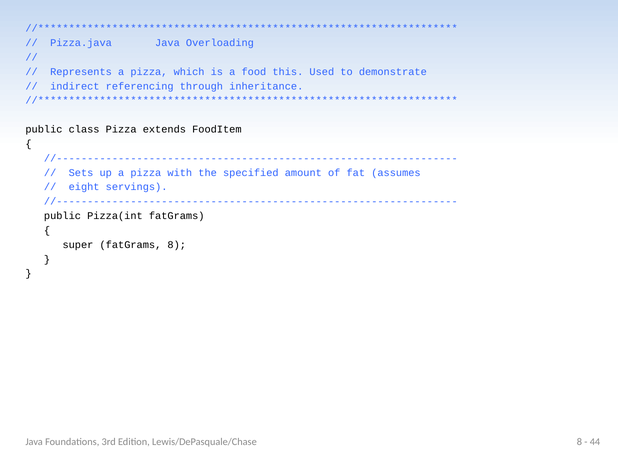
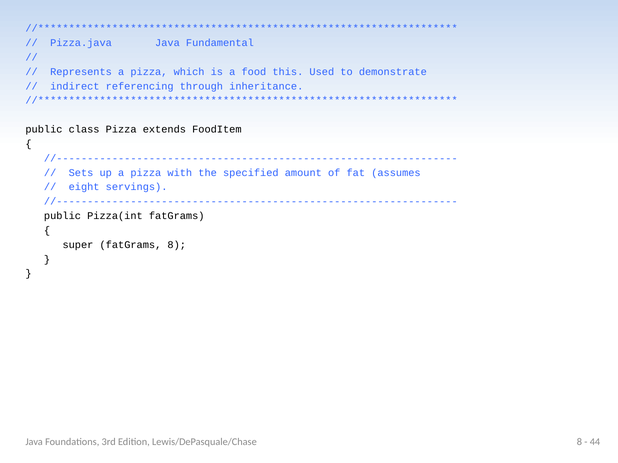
Overloading: Overloading -> Fundamental (220, 43)
